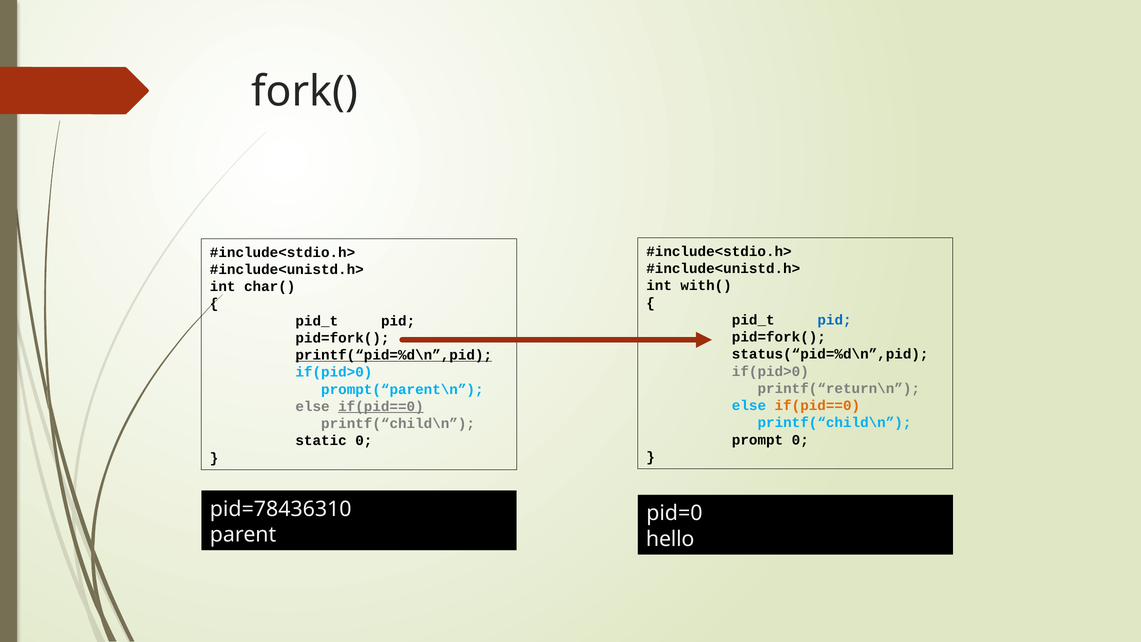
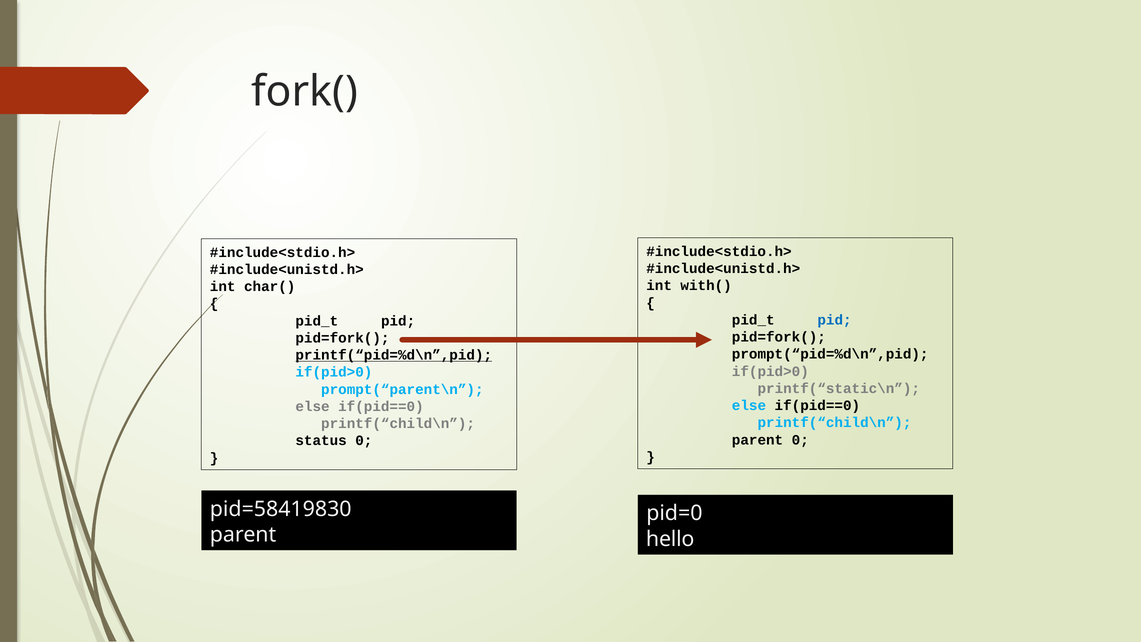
status(“pid=%d\n”,pid: status(“pid=%d\n”,pid -> prompt(“pid=%d\n”,pid (830, 354)
printf(“return\n: printf(“return\n -> printf(“static\n (839, 388)
if(pid==0 colour: orange -> black (817, 405)
if(pid==0 underline: present -> none (381, 406)
prompt: prompt -> parent (758, 440)
static: static -> status (321, 441)
pid=78436310: pid=78436310 -> pid=58419830 (281, 509)
